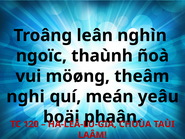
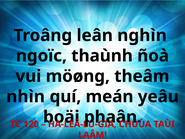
nghi: nghi -> nhìn (26, 96)
